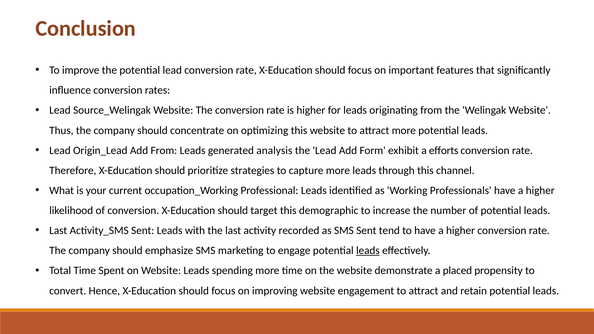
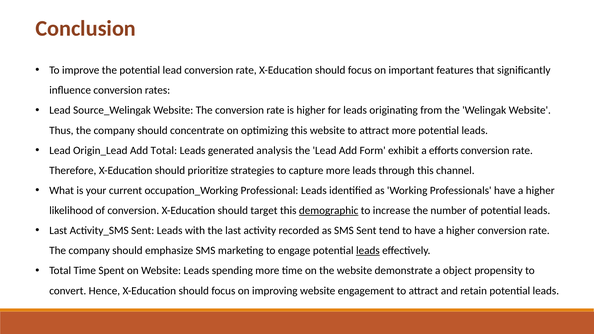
Add From: From -> Total (164, 150)
demographic underline: none -> present (329, 211)
placed: placed -> object (457, 271)
